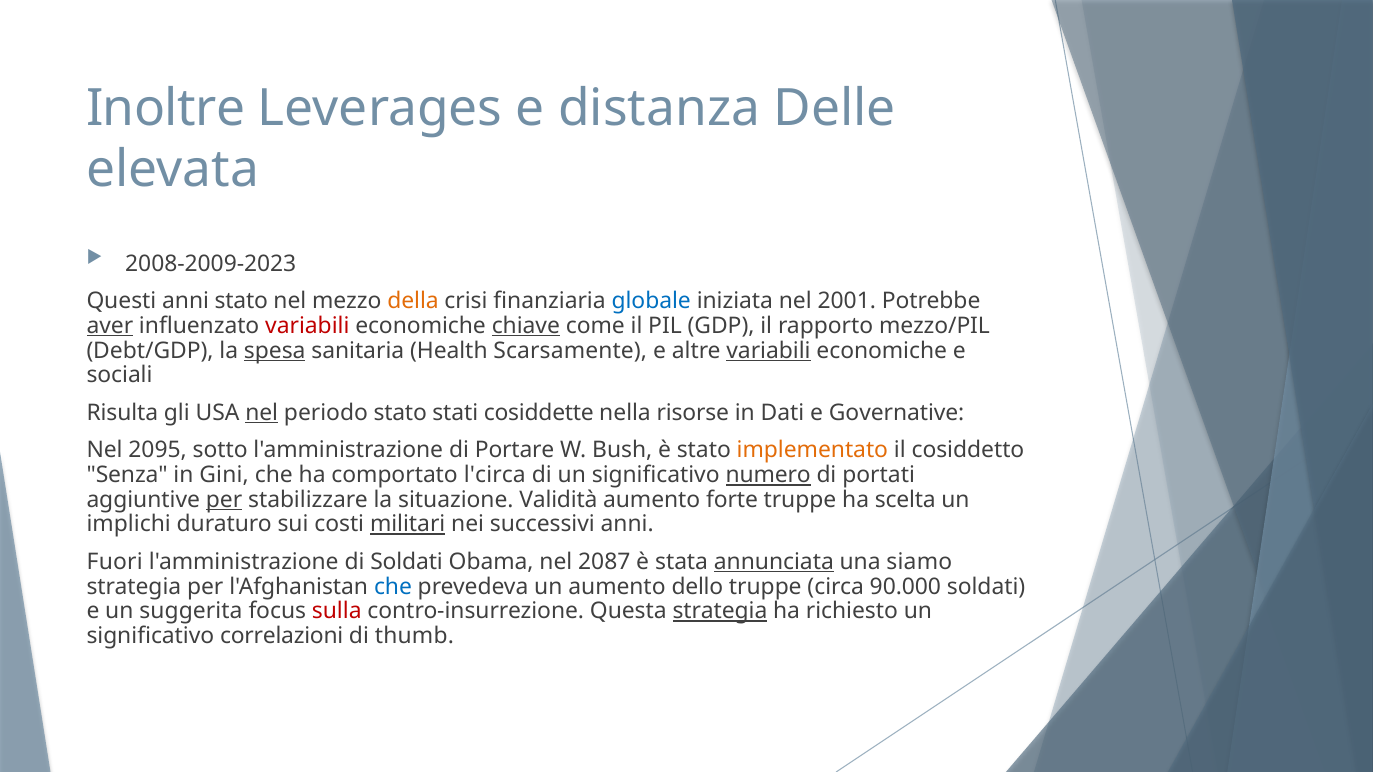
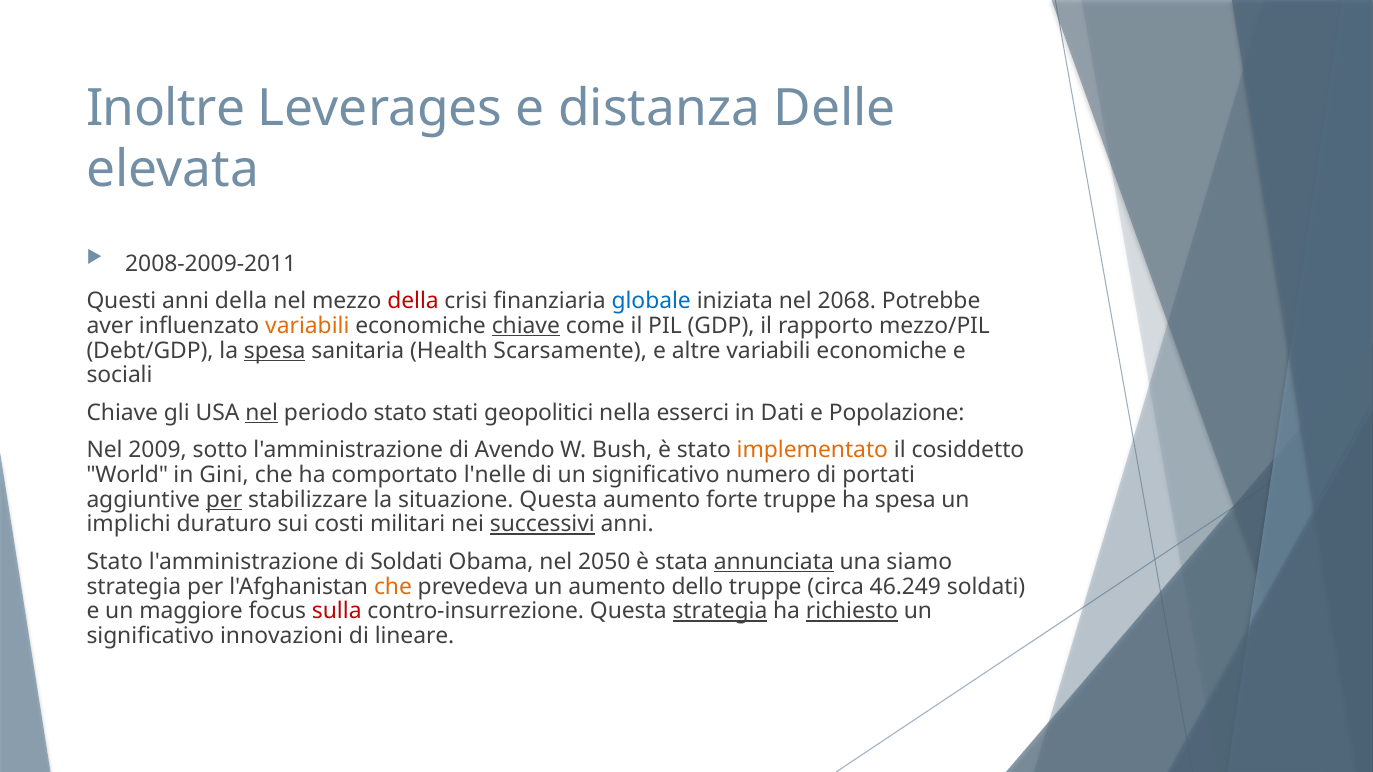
2008-2009-2023: 2008-2009-2023 -> 2008-2009-2011 (211, 264)
anni stato: stato -> della (241, 301)
della colour: orange -> red (413, 301)
2001: 2001 -> 2068 (847, 301)
aver underline: present -> none (110, 326)
variabili colour: red -> orange (307, 326)
variabili underline: present -> none (768, 351)
Risulta: Risulta -> Chiave (122, 413)
cosiddette: cosiddette -> geopolitici (539, 413)
risorse: risorse -> esserci (693, 413)
Governative: Governative -> Popolazione (897, 413)
2095: 2095 -> 2009 (158, 450)
Portare: Portare -> Avendo (515, 450)
Senza: Senza -> World (127, 475)
l'circa: l'circa -> l'nelle (495, 475)
numero underline: present -> none (768, 475)
situazione Validità: Validità -> Questa (558, 500)
ha scelta: scelta -> spesa (905, 500)
militari underline: present -> none (408, 525)
successivi underline: none -> present (542, 525)
Fuori: Fuori -> Stato (115, 562)
2087: 2087 -> 2050 (604, 562)
che colour: blue -> orange (393, 587)
90.000: 90.000 -> 46.249 (905, 587)
suggerita: suggerita -> maggiore (191, 611)
richiesto underline: none -> present (852, 611)
correlazioni: correlazioni -> innovazioni (282, 636)
thumb: thumb -> lineare (415, 636)
